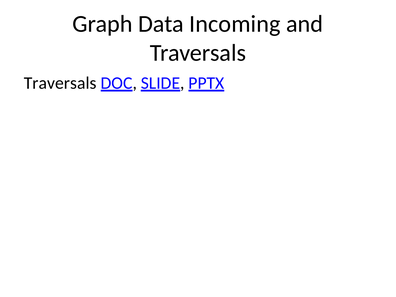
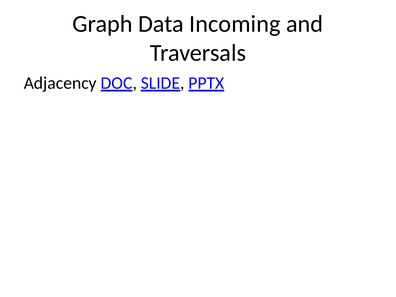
Traversals: Traversals -> Adjacency (60, 83)
